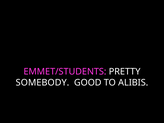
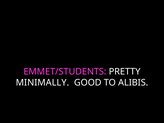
SOMEBODY: SOMEBODY -> MINIMALLY (42, 82)
